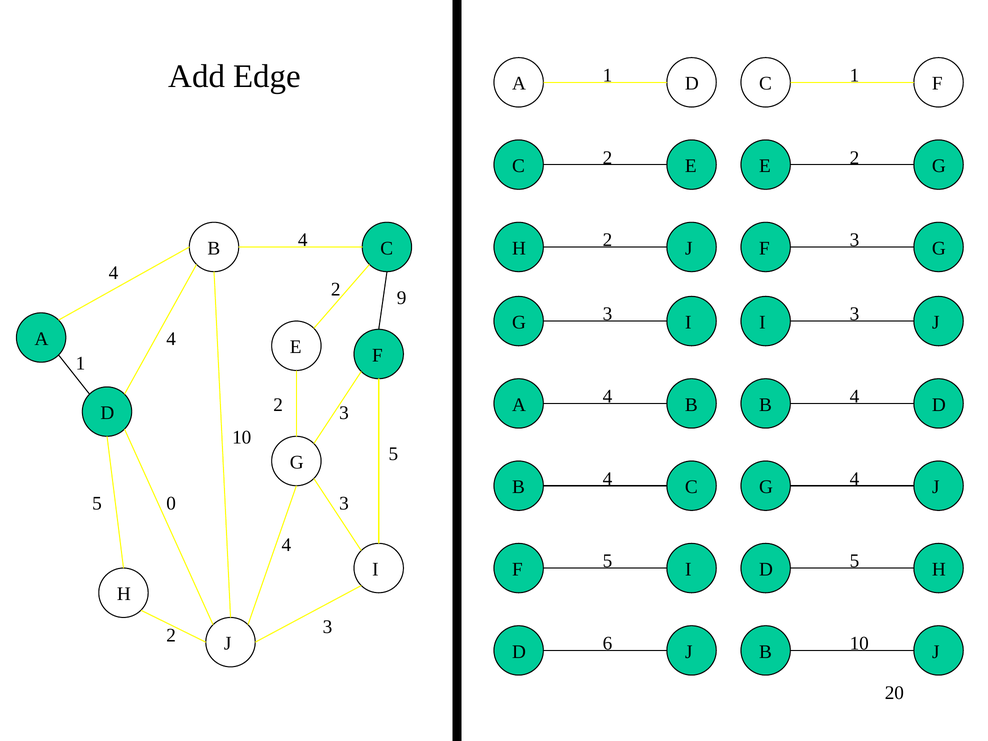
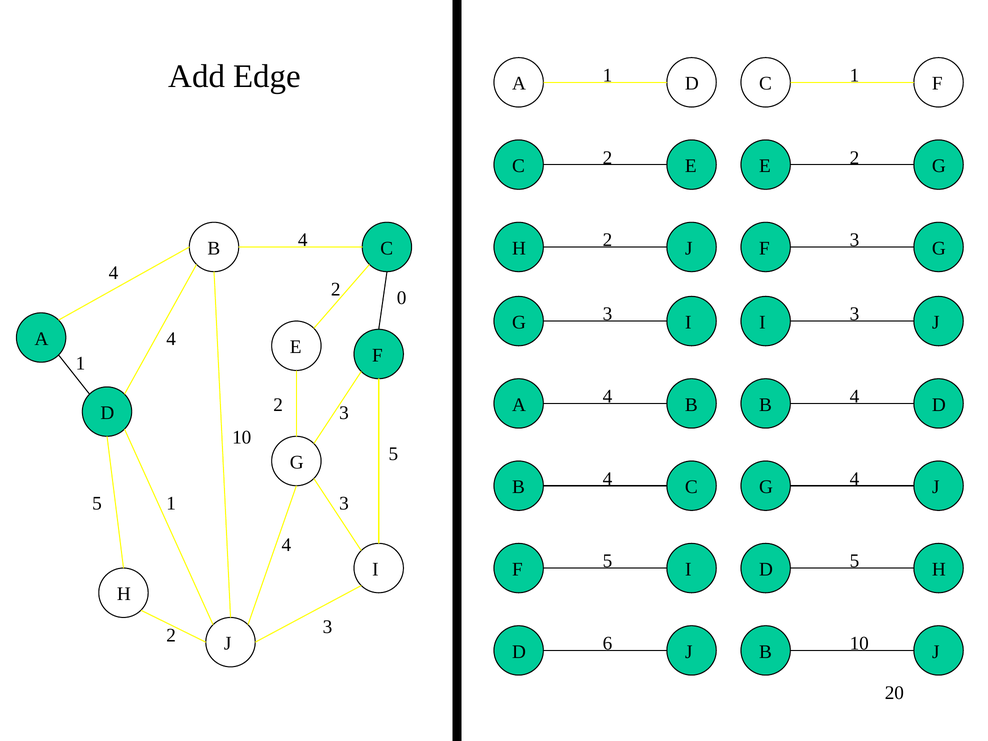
9: 9 -> 0 (402, 298)
5 0: 0 -> 1 (171, 503)
